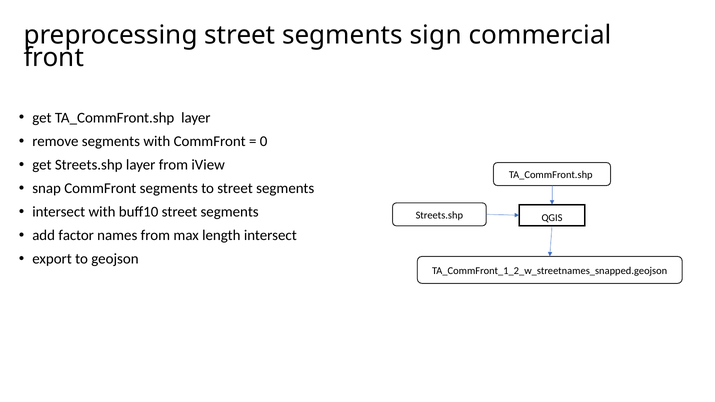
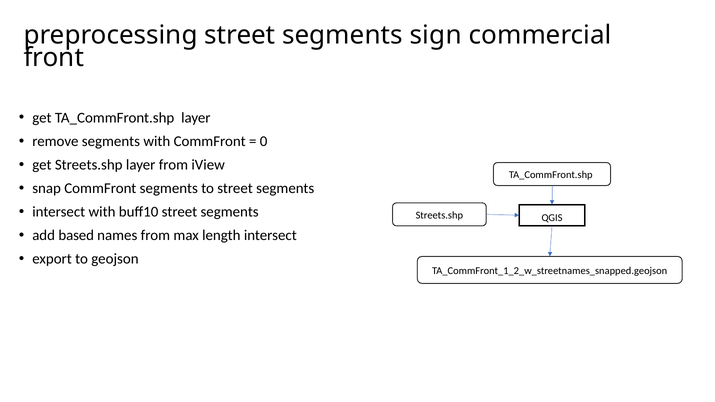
factor: factor -> based (76, 236)
